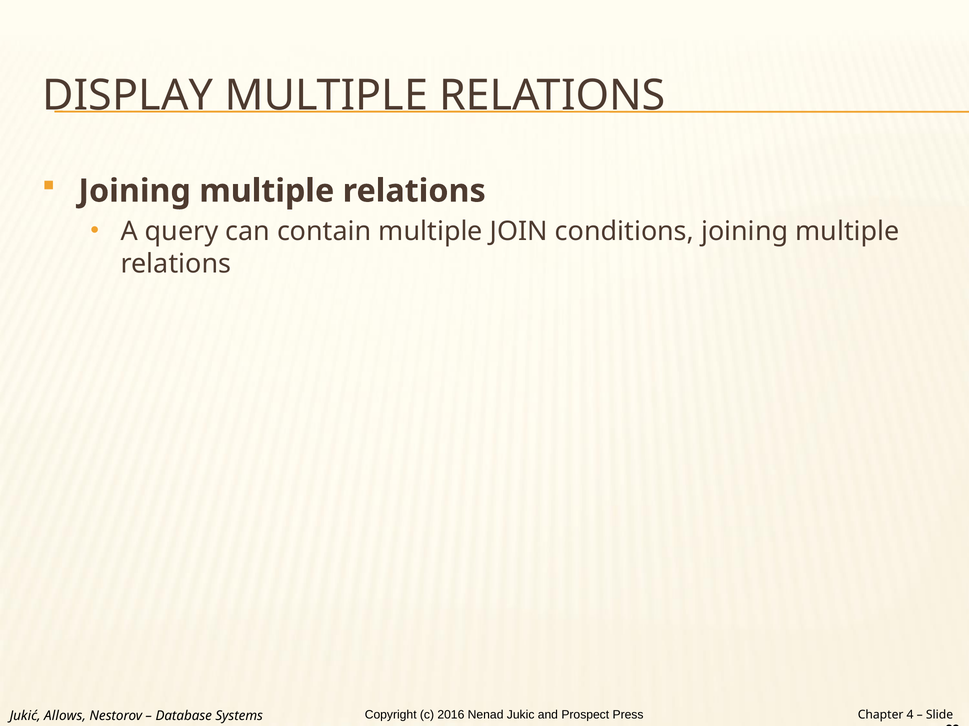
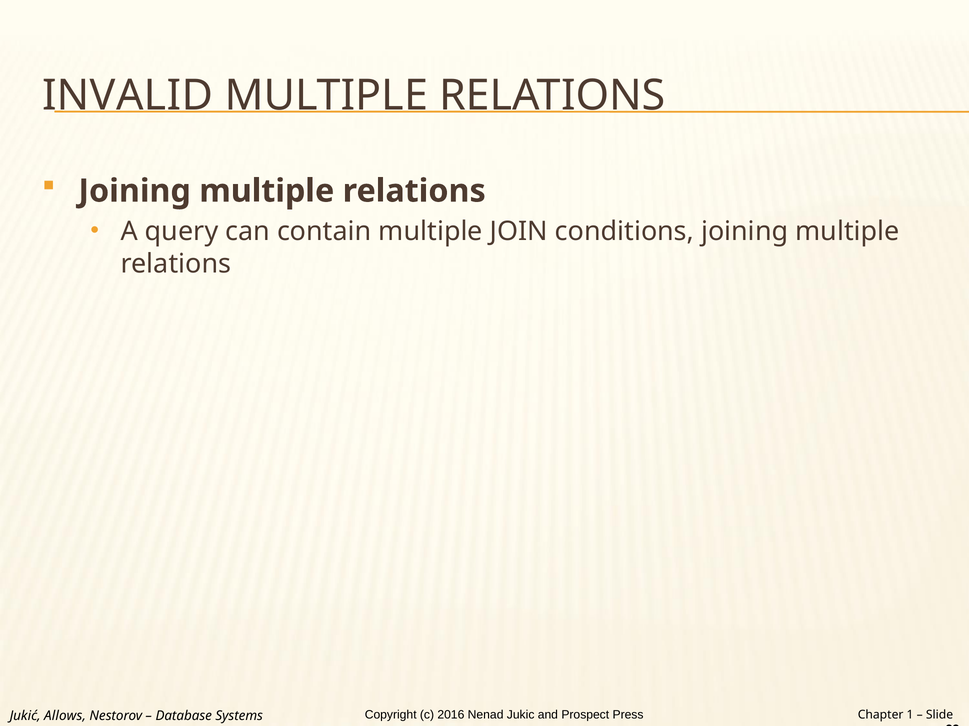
DISPLAY: DISPLAY -> INVALID (128, 96)
4: 4 -> 1 (910, 715)
